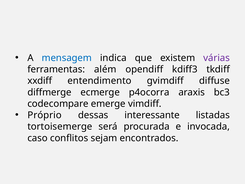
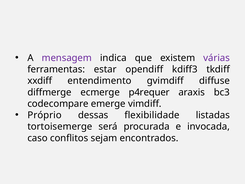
mensagem colour: blue -> purple (67, 58)
além: além -> estar (105, 69)
p4ocorra: p4ocorra -> p4requer (149, 92)
interessante: interessante -> flexibilidade (152, 115)
